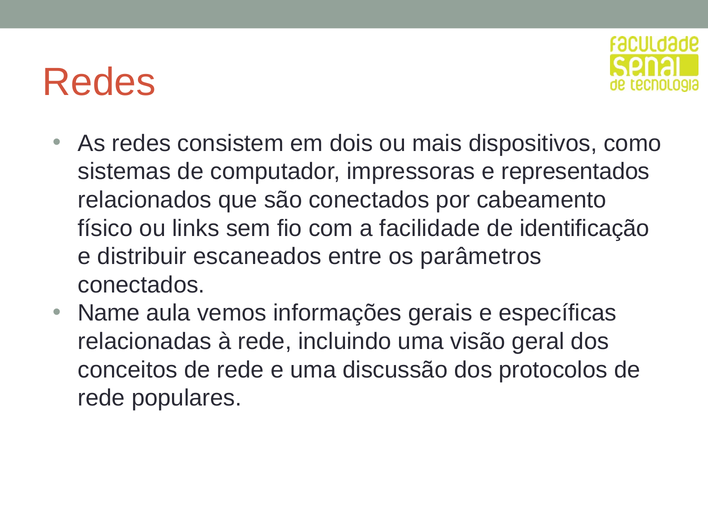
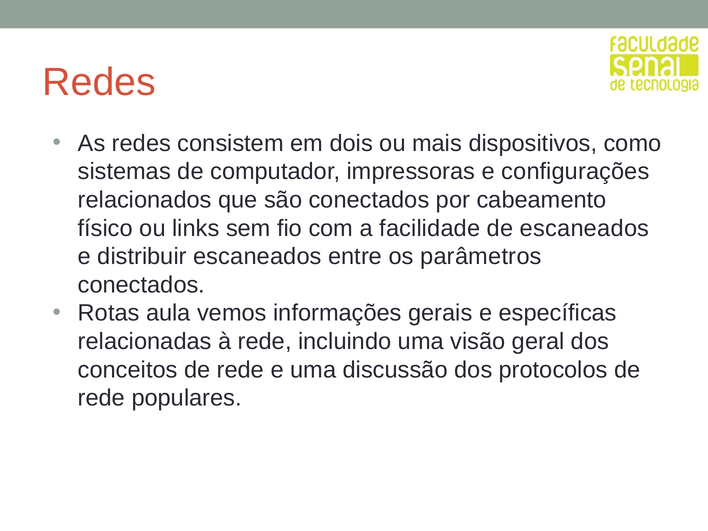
representados: representados -> configurações (575, 172)
de identificação: identificação -> escaneados (584, 228)
Name: Name -> Rotas (109, 313)
